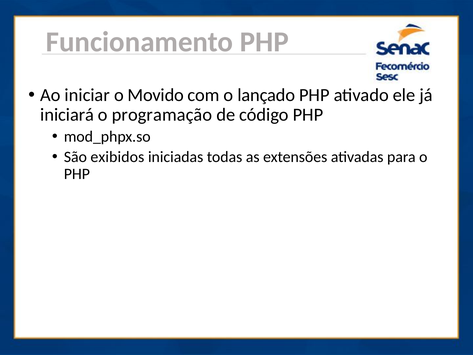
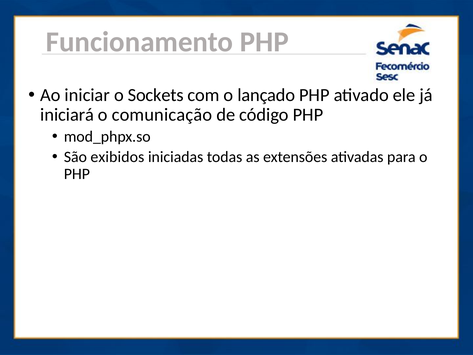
Movido: Movido -> Sockets (156, 95)
programação: programação -> comunicação (162, 115)
